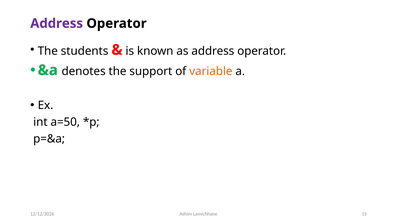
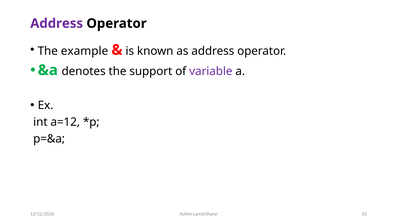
students: students -> example (85, 51)
variable colour: orange -> purple (211, 71)
a=50: a=50 -> a=12 (65, 122)
